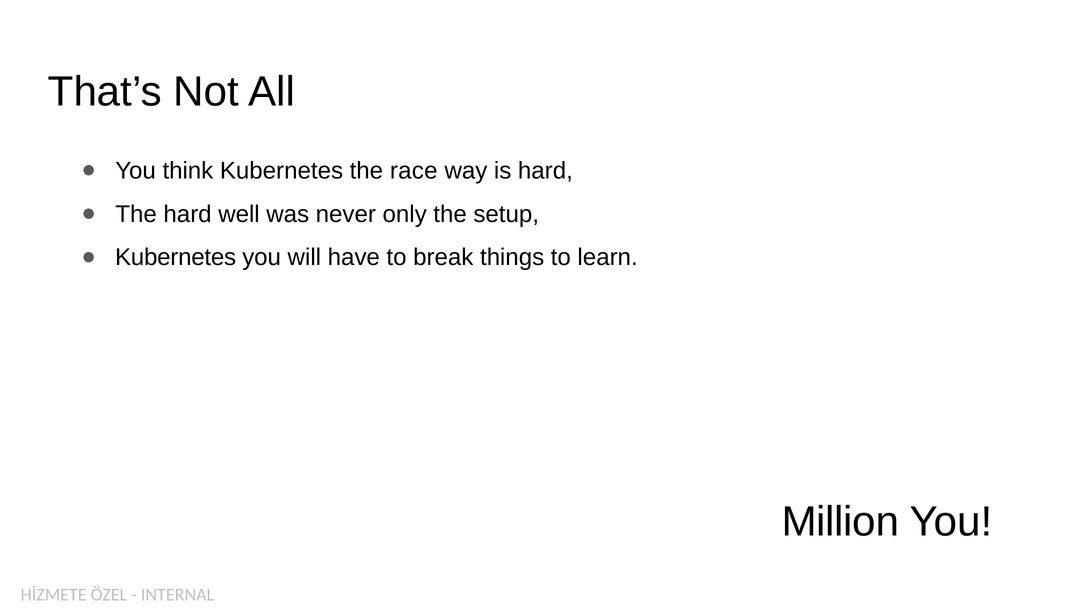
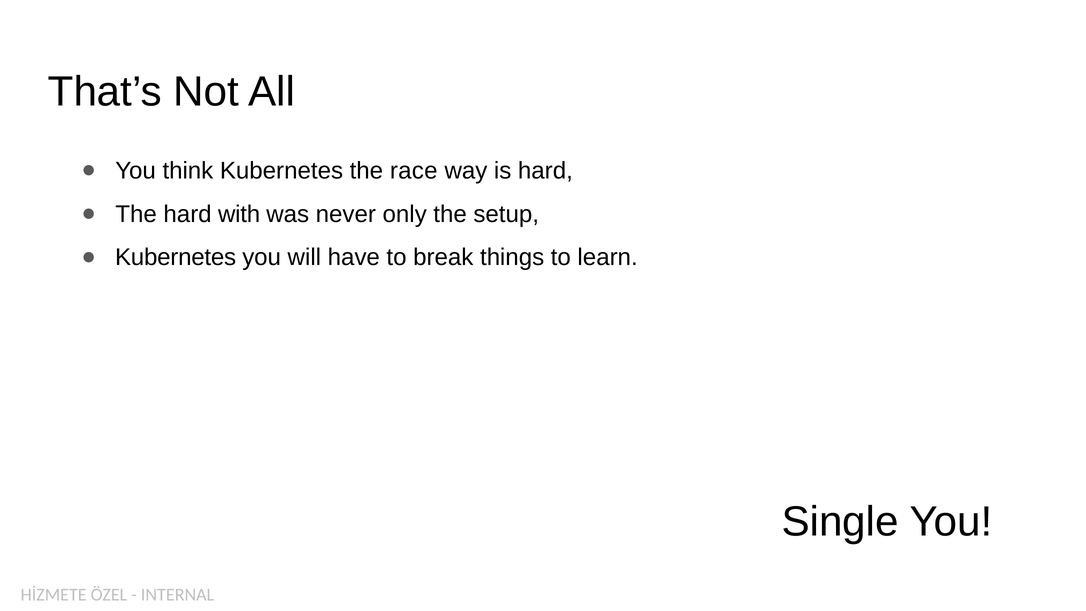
well: well -> with (239, 214)
Million: Million -> Single (840, 522)
